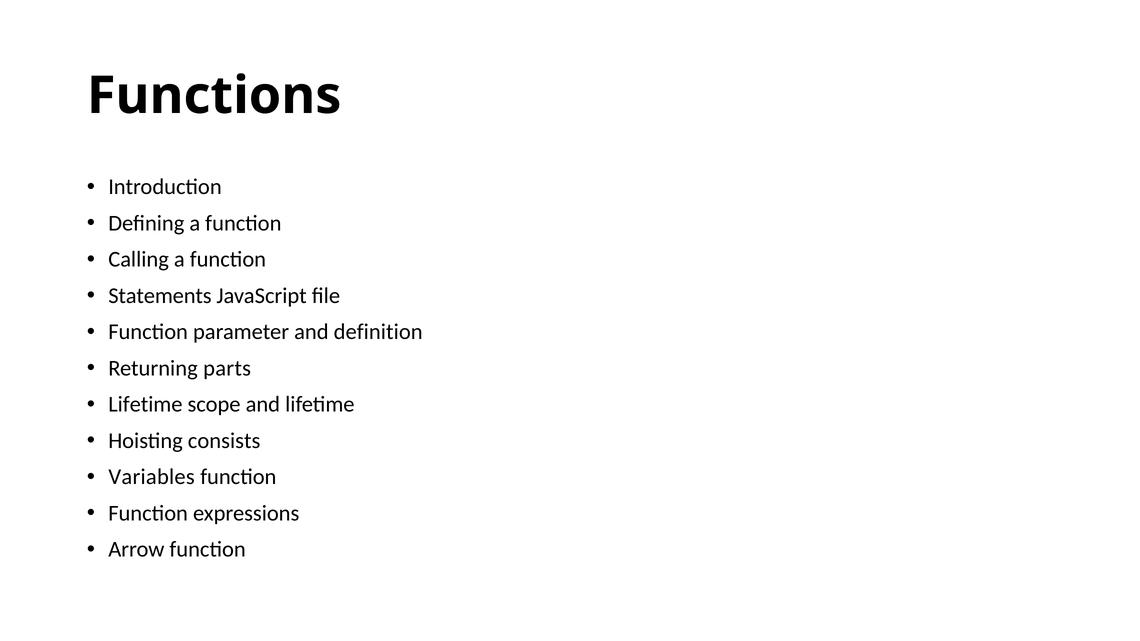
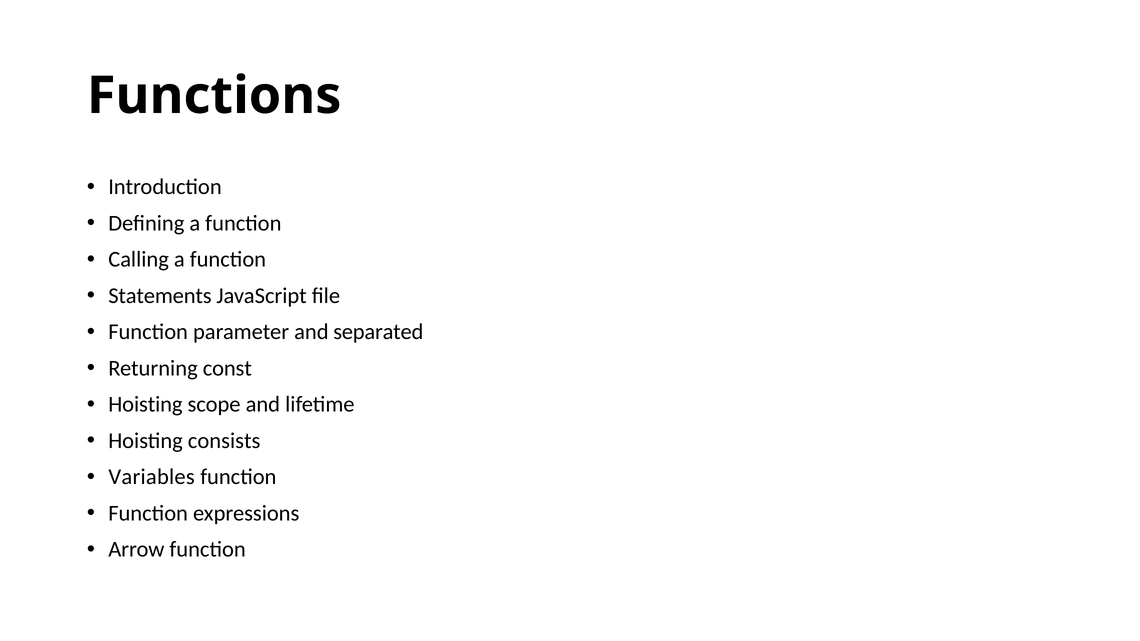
definition: definition -> separated (378, 332)
parts: parts -> const (227, 368)
Lifetime: Lifetime -> Hoisting (145, 405)
